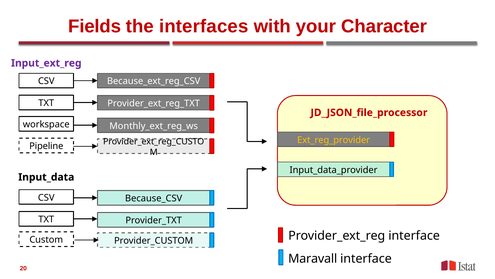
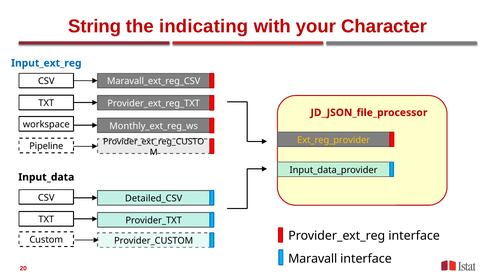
Fields: Fields -> String (95, 26)
interfaces: interfaces -> indicating (204, 26)
Input_ext_reg colour: purple -> blue (46, 63)
Because_ext_reg_CSV: Because_ext_reg_CSV -> Maravall_ext_reg_CSV (154, 81)
Because_CSV: Because_CSV -> Detailed_CSV (154, 198)
